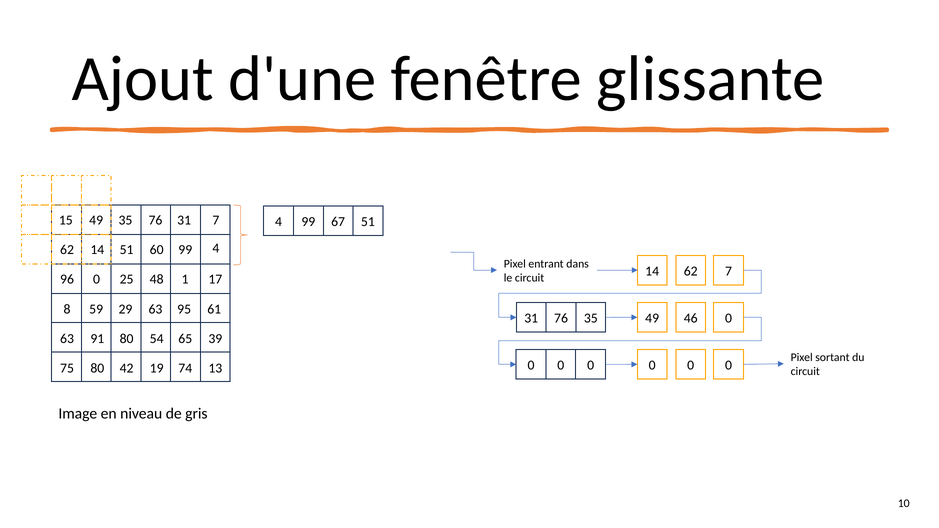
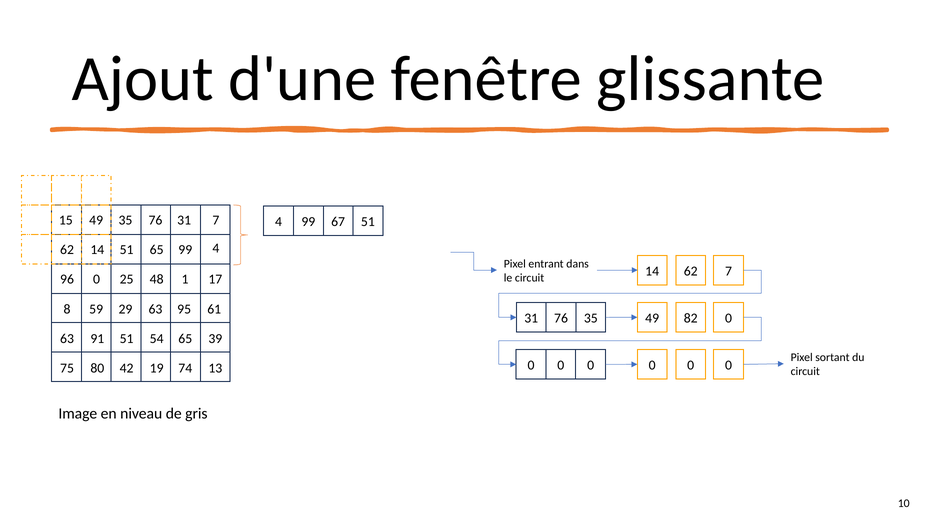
51 60: 60 -> 65 (157, 250)
46: 46 -> 82 (691, 318)
91 80: 80 -> 51 (127, 339)
